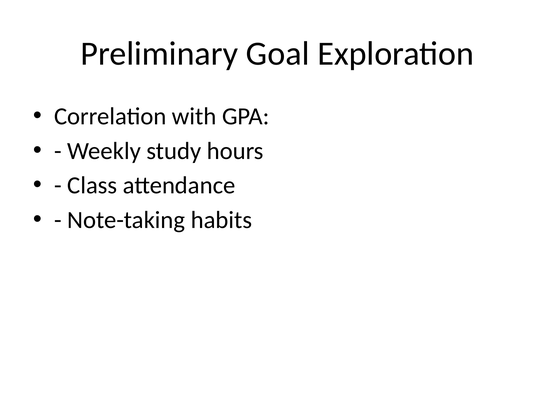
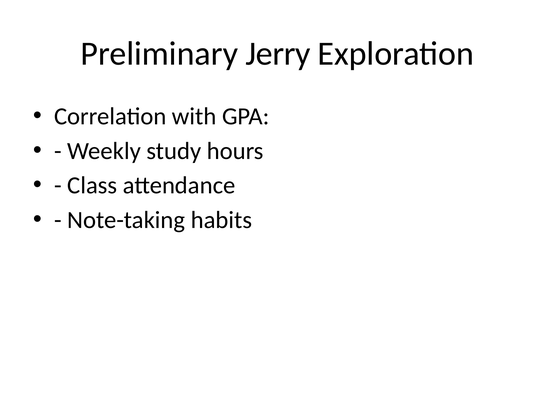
Goal: Goal -> Jerry (278, 54)
